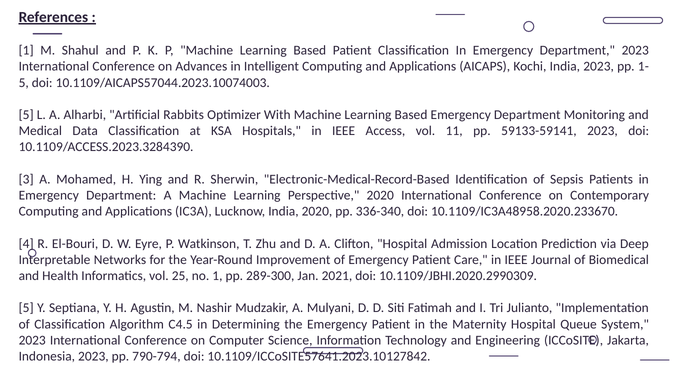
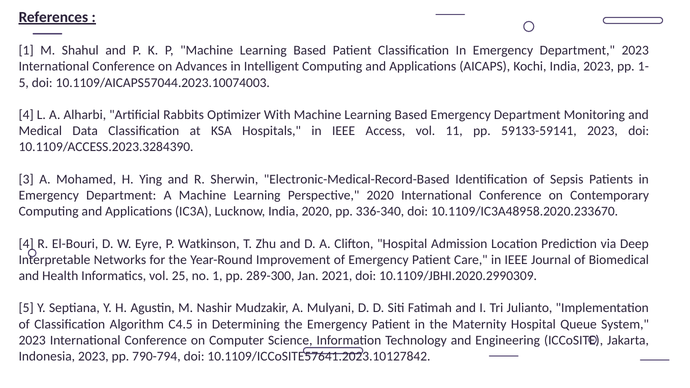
5: 5 -> 4 (26, 115)
